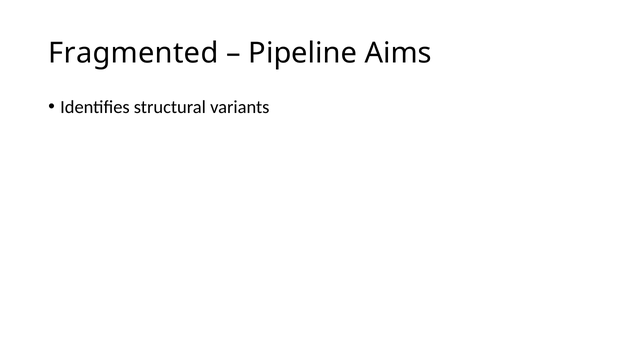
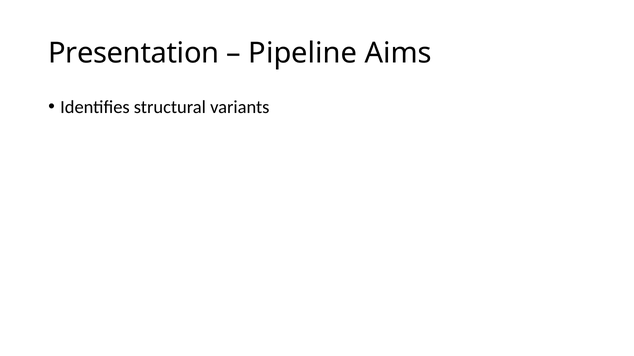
Fragmented: Fragmented -> Presentation (134, 53)
